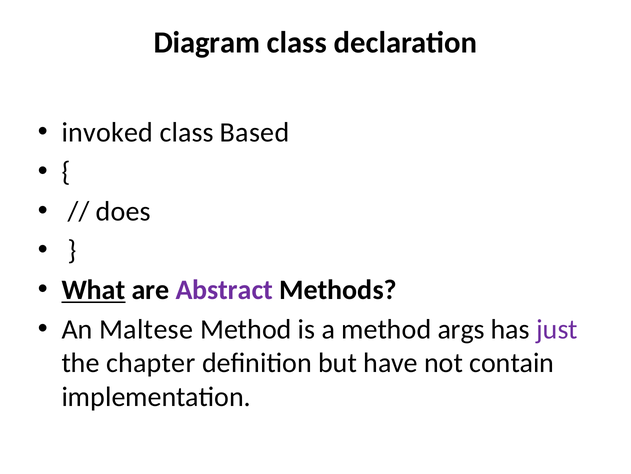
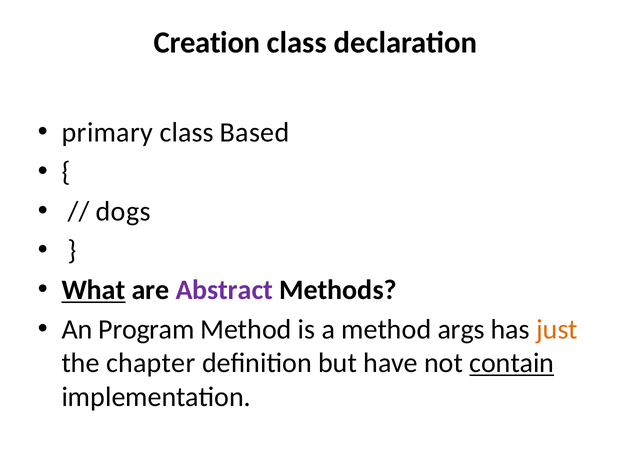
Diagram: Diagram -> Creation (207, 43)
invoked: invoked -> primary (107, 132)
does: does -> dogs (123, 211)
Maltese: Maltese -> Program (146, 329)
just colour: purple -> orange (557, 329)
contain underline: none -> present (512, 363)
